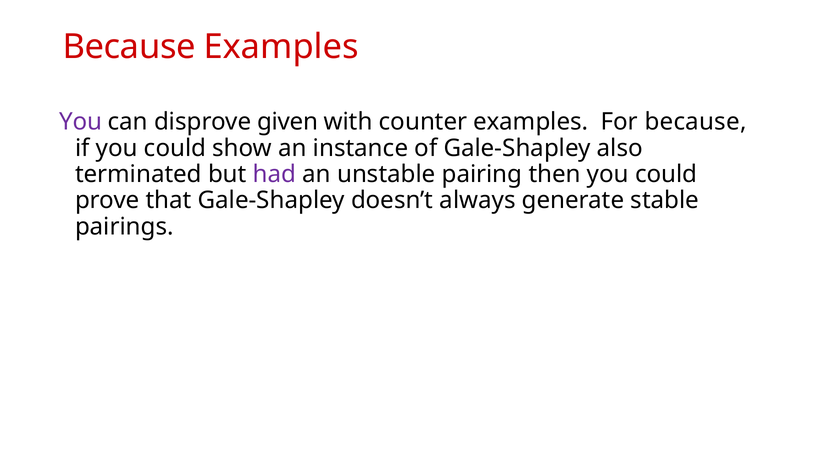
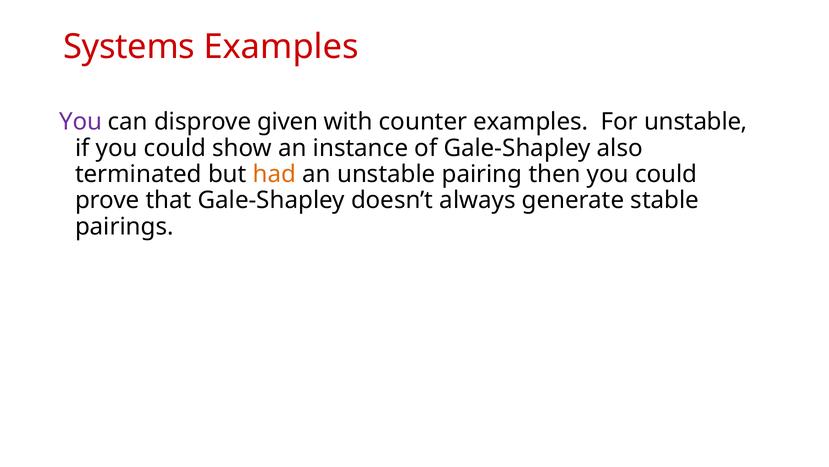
Because: Because -> Systems (129, 47)
For because: because -> unstable (696, 122)
had colour: purple -> orange (274, 174)
